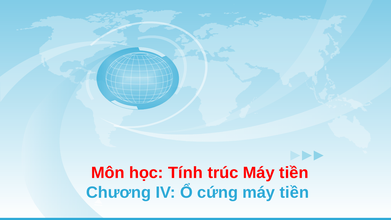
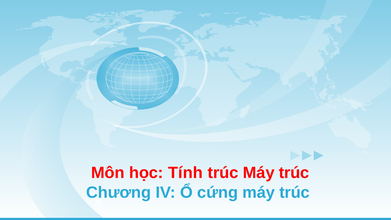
trúc Máy tiền: tiền -> trúc (294, 173)
cứng máy tiền: tiền -> trúc (294, 192)
